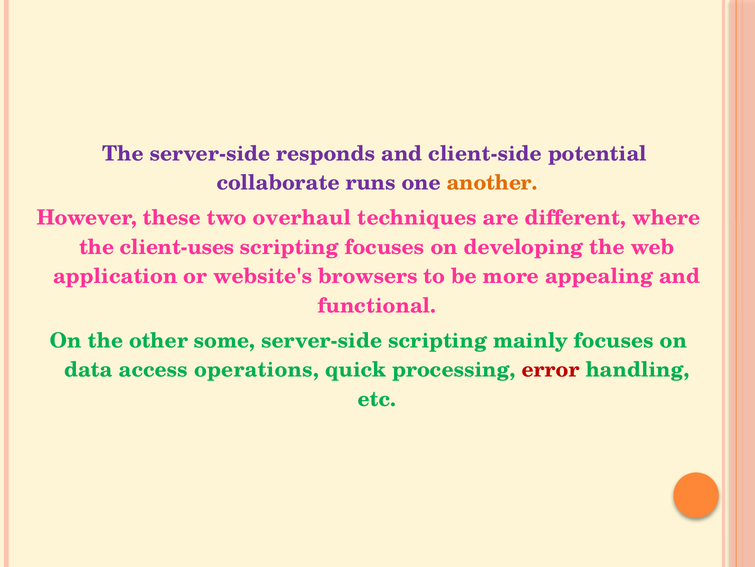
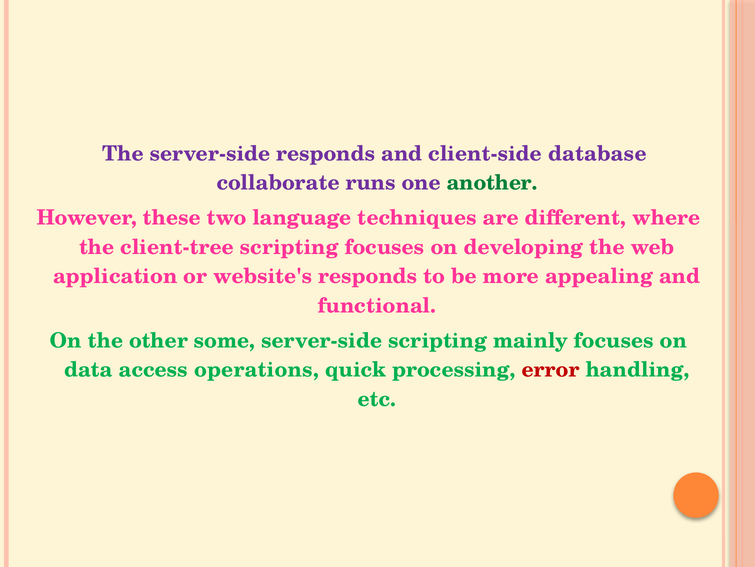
potential: potential -> database (597, 154)
another colour: orange -> green (492, 183)
overhaul: overhaul -> language (302, 218)
client-uses: client-uses -> client-tree (177, 247)
website's browsers: browsers -> responds (368, 276)
